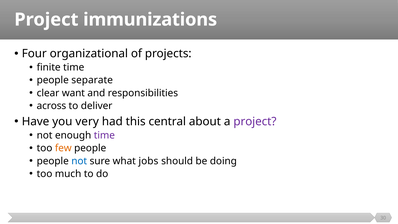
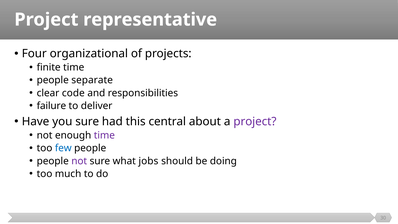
immunizations: immunizations -> representative (150, 20)
want: want -> code (73, 93)
across: across -> failure (51, 106)
you very: very -> sure (87, 122)
few colour: orange -> blue (63, 148)
not colour: blue -> purple (79, 161)
